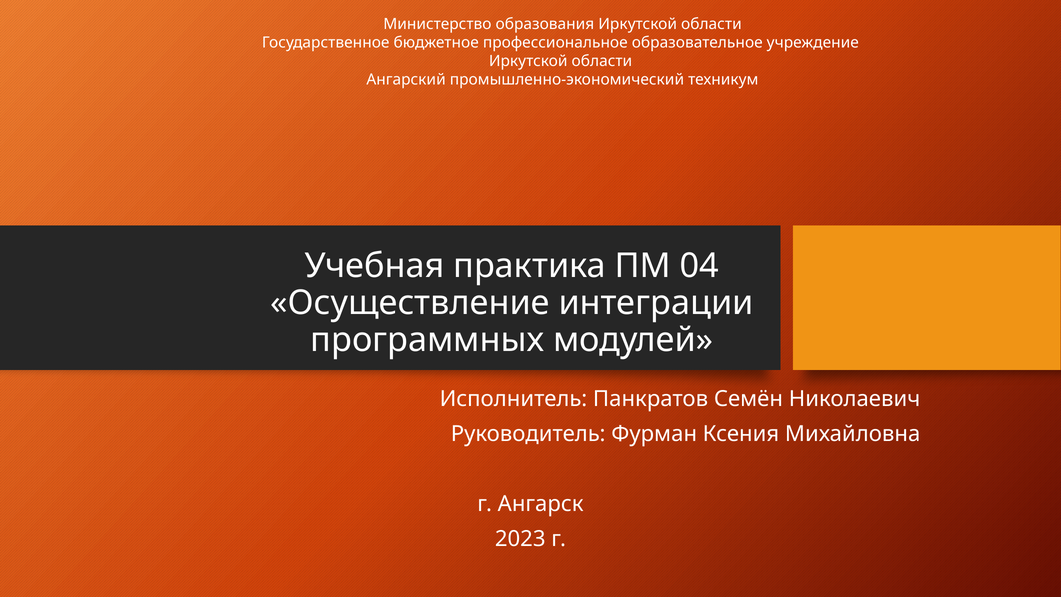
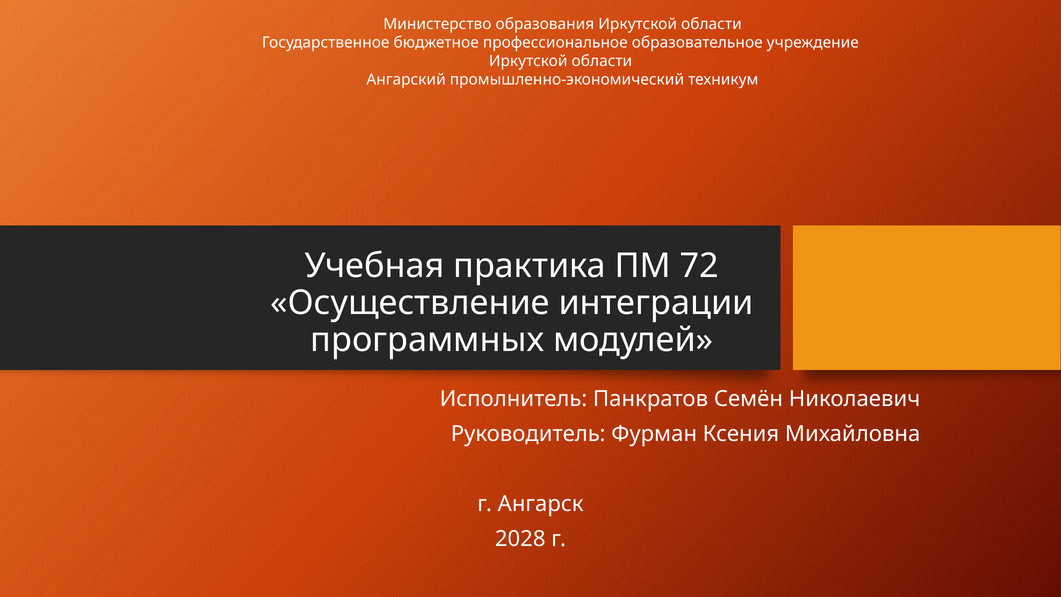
04: 04 -> 72 (699, 266)
2023: 2023 -> 2028 (520, 539)
